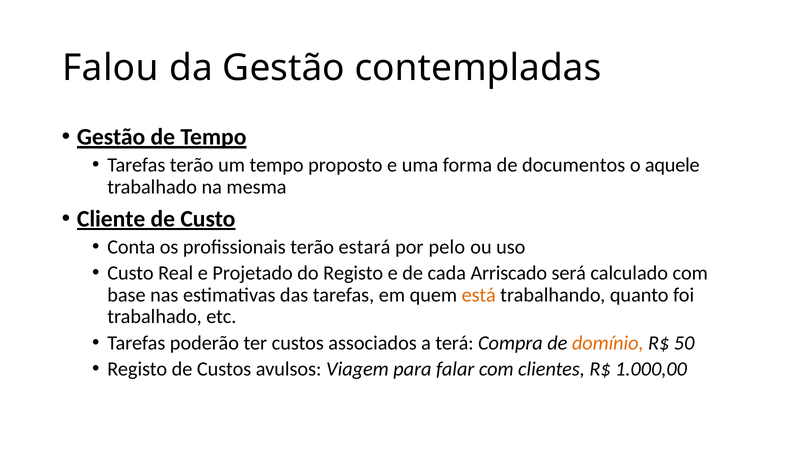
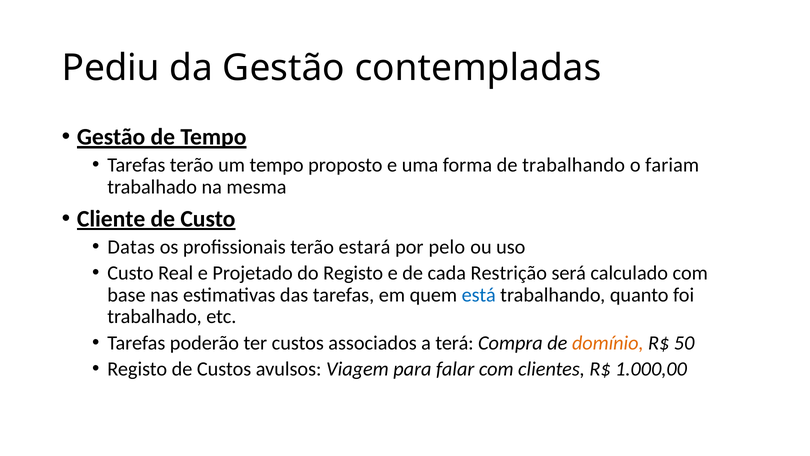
Falou: Falou -> Pediu (111, 68)
de documentos: documentos -> trabalhando (574, 165)
aquele: aquele -> fariam (672, 165)
Conta: Conta -> Datas (131, 247)
Arriscado: Arriscado -> Restrição (509, 273)
está colour: orange -> blue (479, 295)
